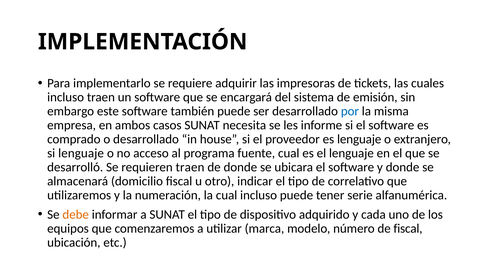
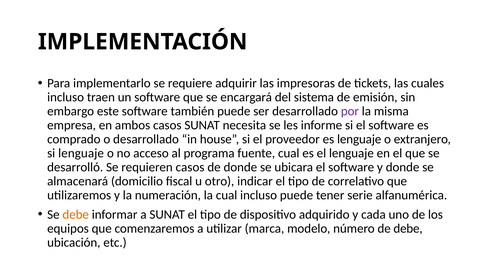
por colour: blue -> purple (350, 111)
requieren traen: traen -> casos (190, 167)
de fiscal: fiscal -> debe (408, 228)
